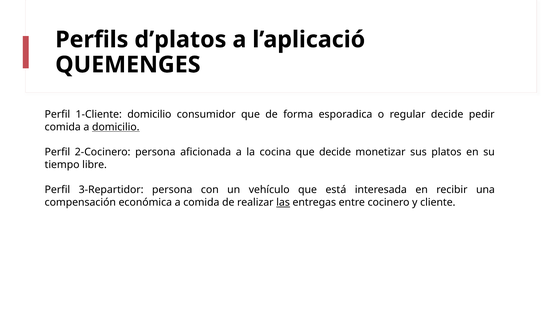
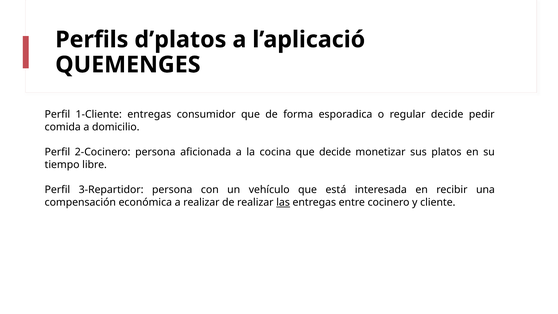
1-Cliente domicilio: domicilio -> entregas (149, 114)
domicilio underline: present -> none (116, 127)
a comida: comida -> realizar (201, 202)
